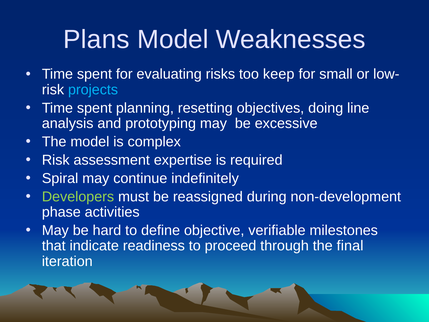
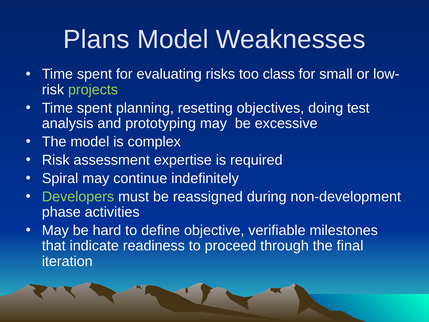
keep: keep -> class (279, 74)
projects colour: light blue -> light green (93, 90)
line: line -> test (358, 108)
